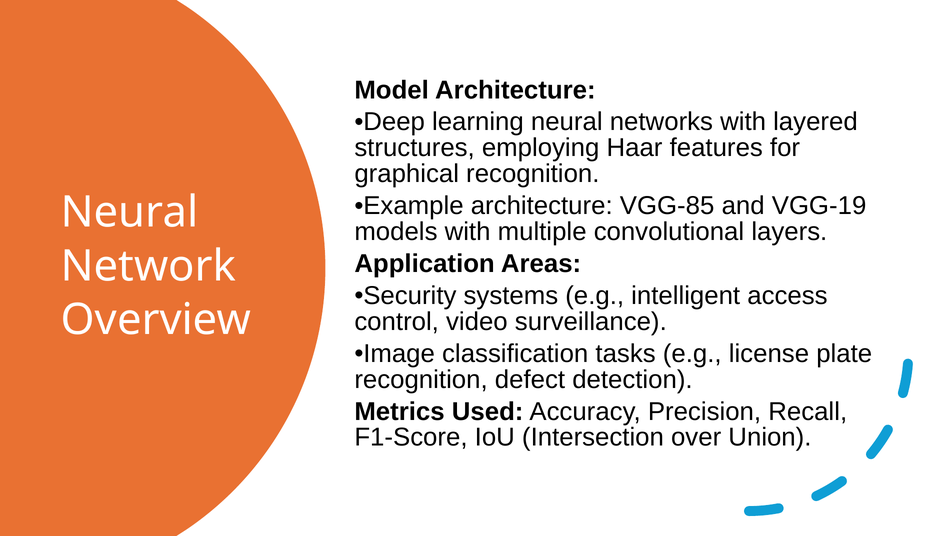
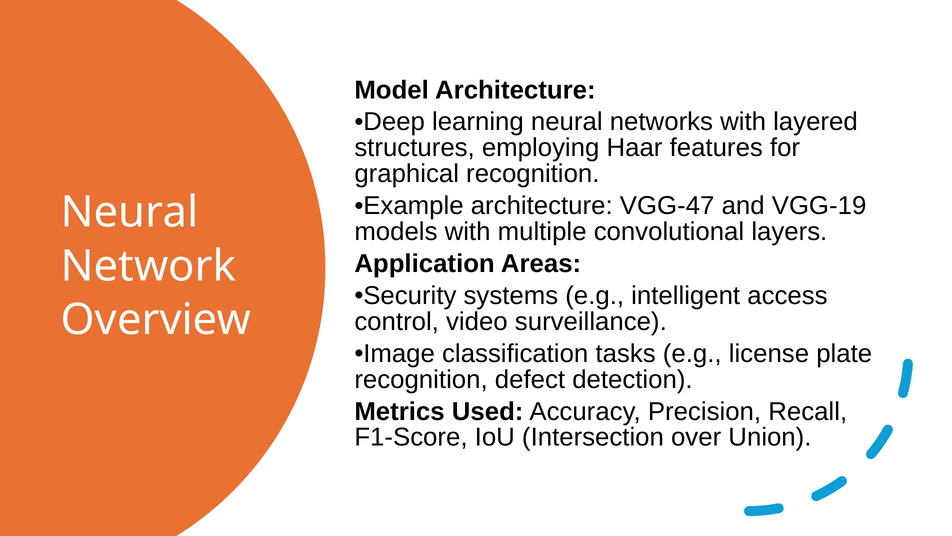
VGG-85: VGG-85 -> VGG-47 (667, 206)
